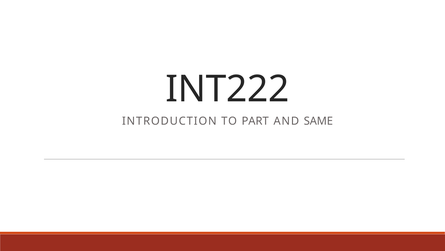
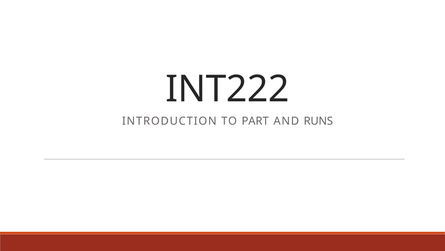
SAME: SAME -> RUNS (318, 121)
